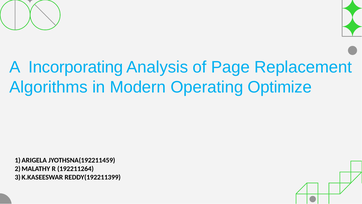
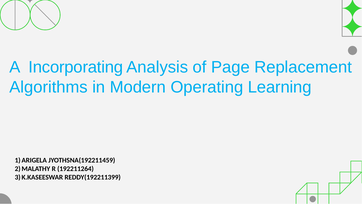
Optimize: Optimize -> Learning (280, 87)
